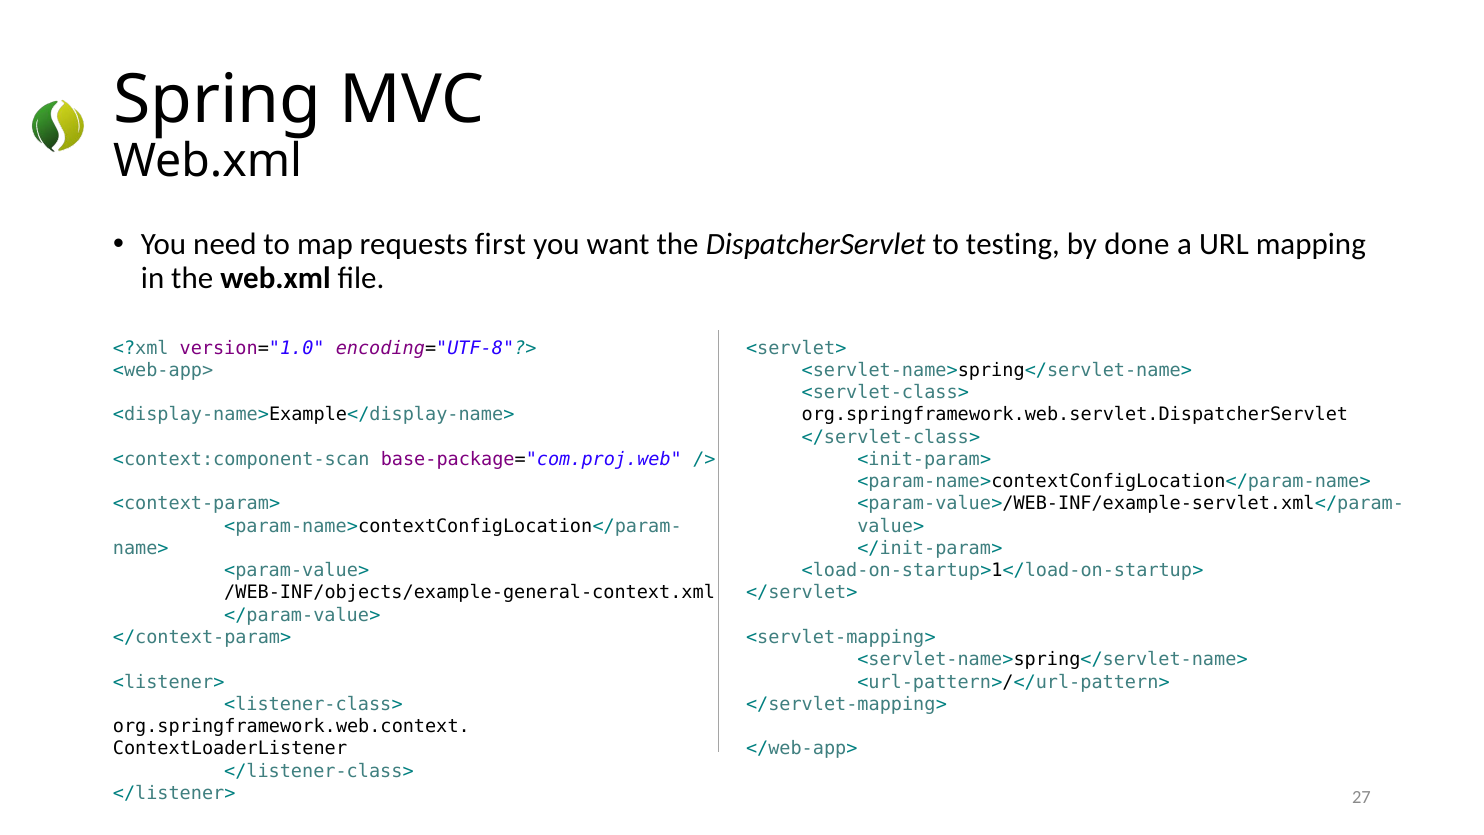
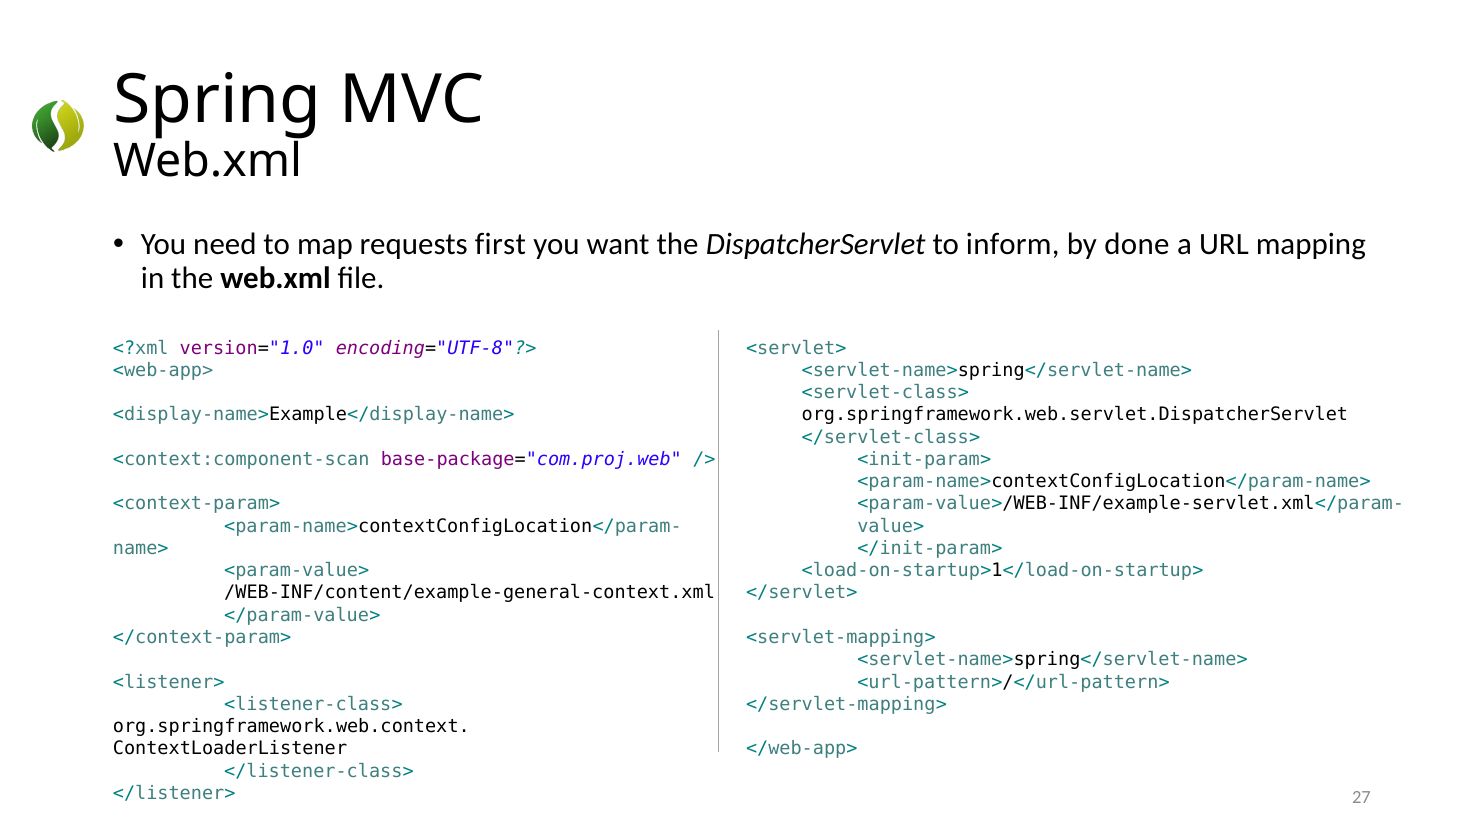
testing: testing -> inform (1013, 244)
/WEB-INF/objects/example-general-context.xml: /WEB-INF/objects/example-general-context.xml -> /WEB-INF/content/example-general-context.xml (470, 593)
